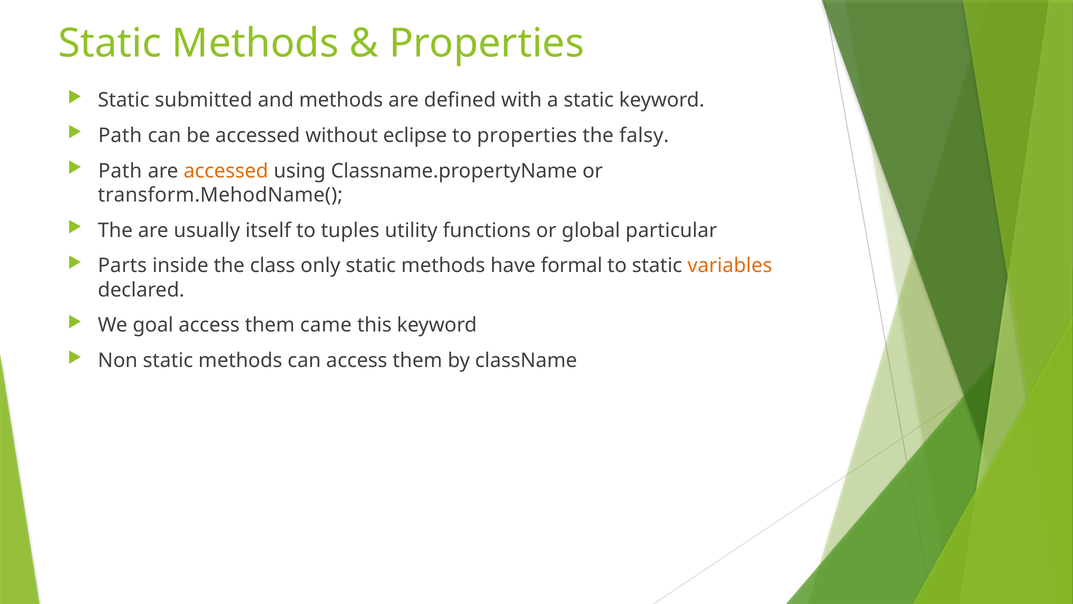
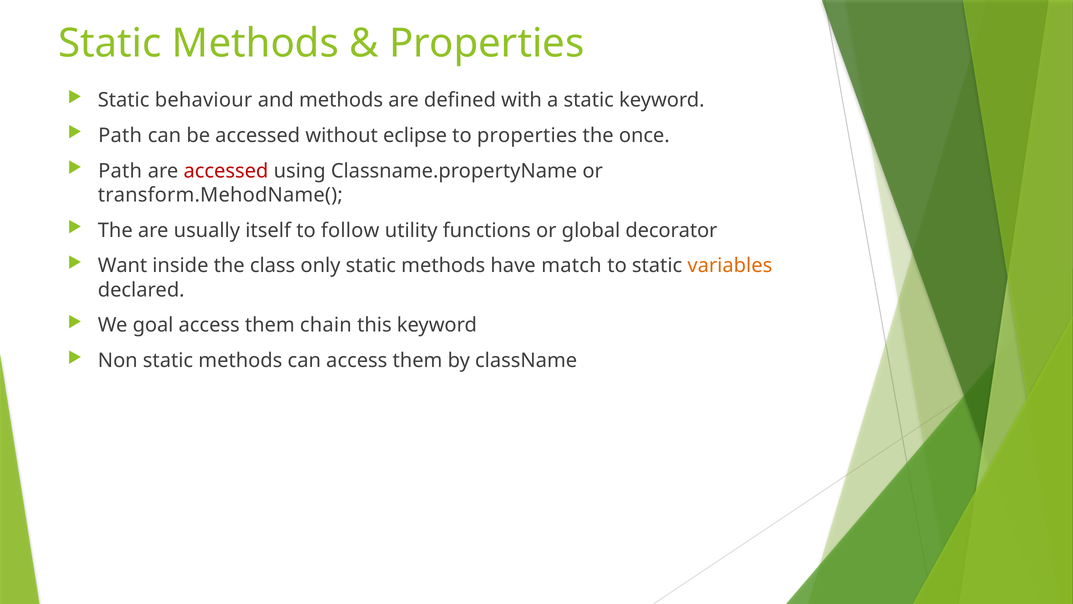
submitted: submitted -> behaviour (204, 100)
falsy: falsy -> once (644, 135)
accessed colour: orange -> red (226, 171)
tuples: tuples -> follow (350, 230)
particular: particular -> decorator (671, 230)
Parts: Parts -> Want (123, 266)
formal: formal -> match (571, 266)
came: came -> chain (326, 325)
